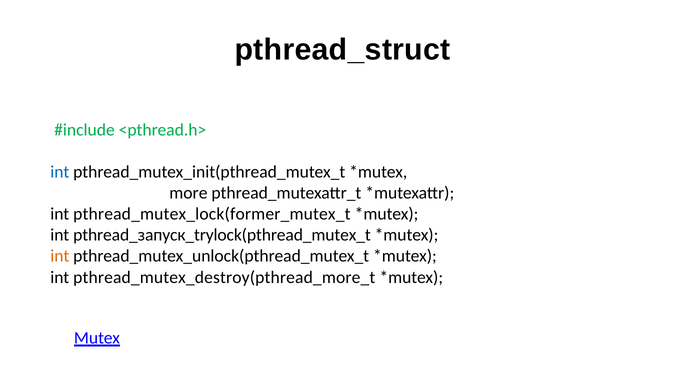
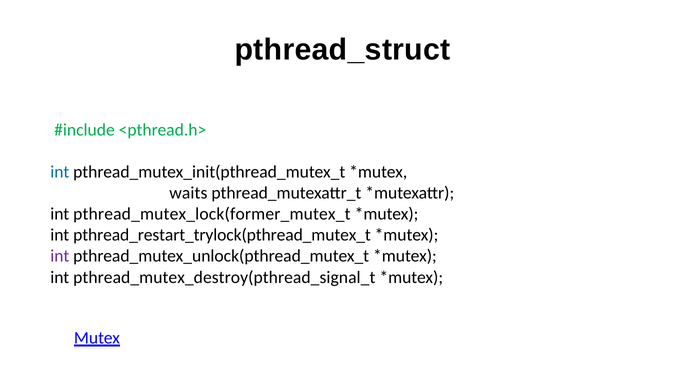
more: more -> waits (188, 193)
pthread_запуск_trylock(pthread_mutex_t: pthread_запуск_trylock(pthread_mutex_t -> pthread_restart_trylock(pthread_mutex_t (222, 235)
int colour: orange -> purple (60, 256)
pthread_mutex_destroy(pthread_more_t: pthread_mutex_destroy(pthread_more_t -> pthread_mutex_destroy(pthread_signal_t (224, 277)
